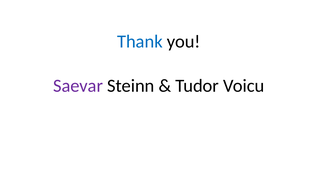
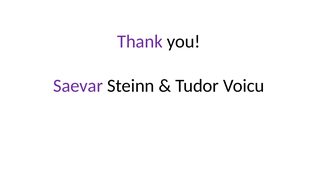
Thank colour: blue -> purple (140, 42)
